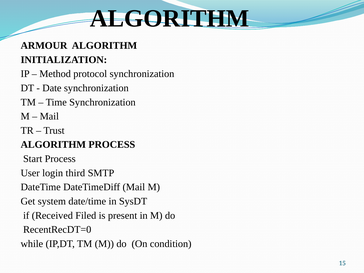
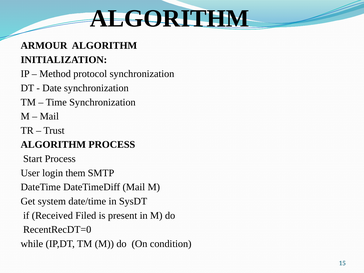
third: third -> them (75, 173)
